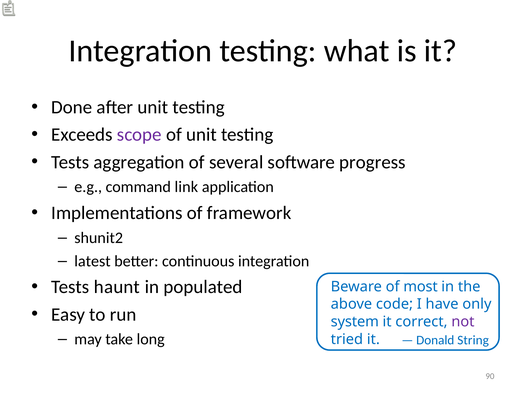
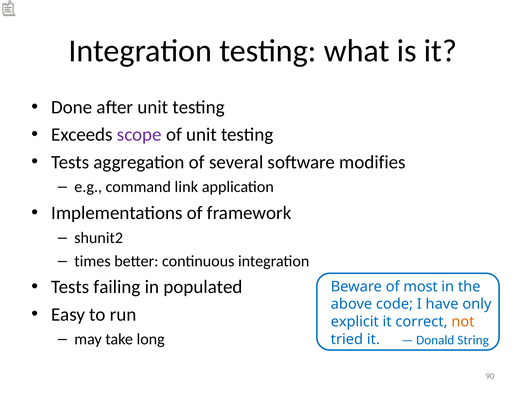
progress: progress -> modifies (373, 162)
latest: latest -> times (92, 261)
haunt: haunt -> failing (117, 287)
system: system -> explicit (355, 322)
not colour: purple -> orange (463, 322)
